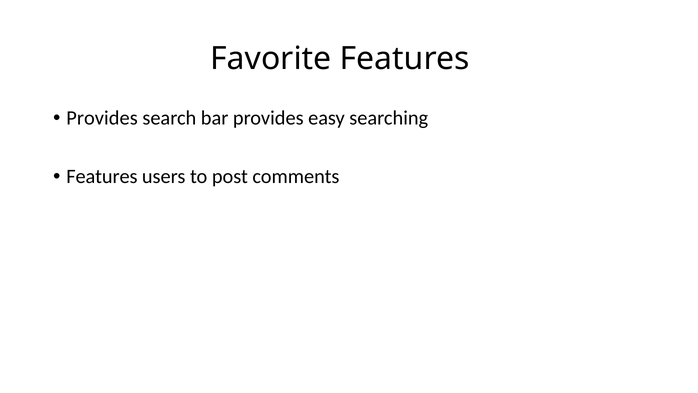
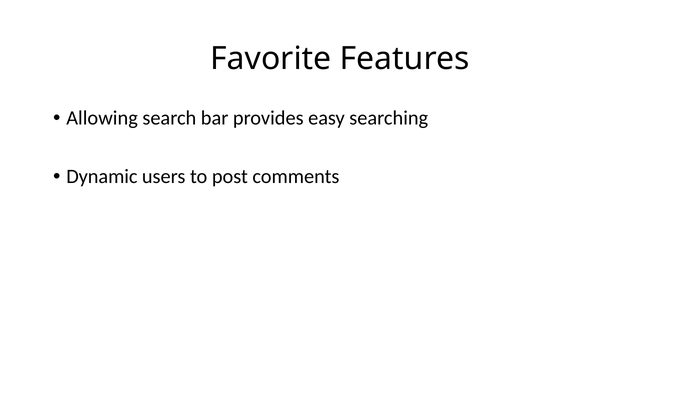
Provides: Provides -> Allowing (102, 118)
Features: Features -> Dynamic (102, 177)
